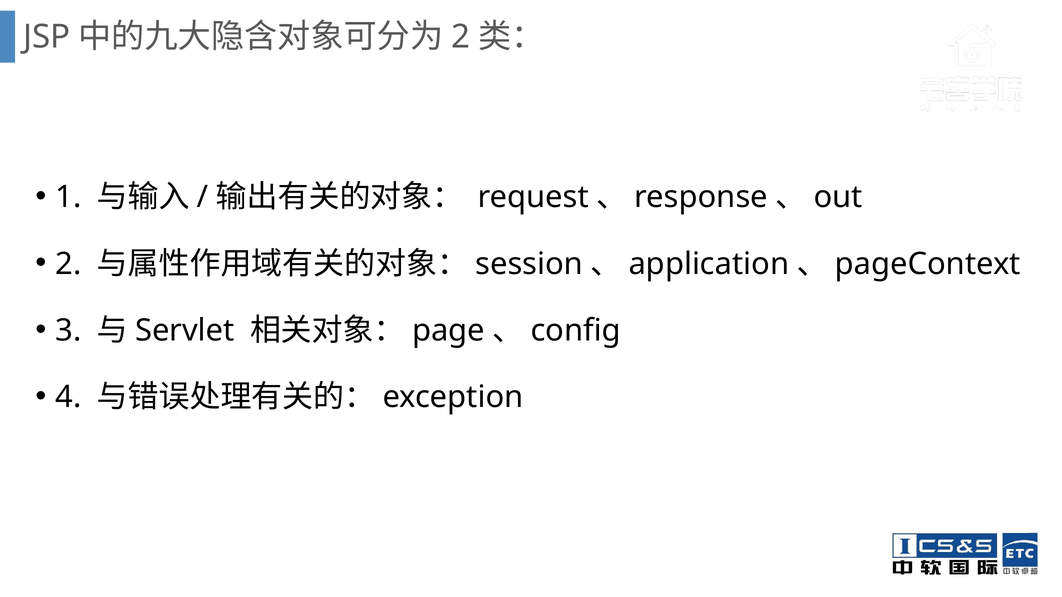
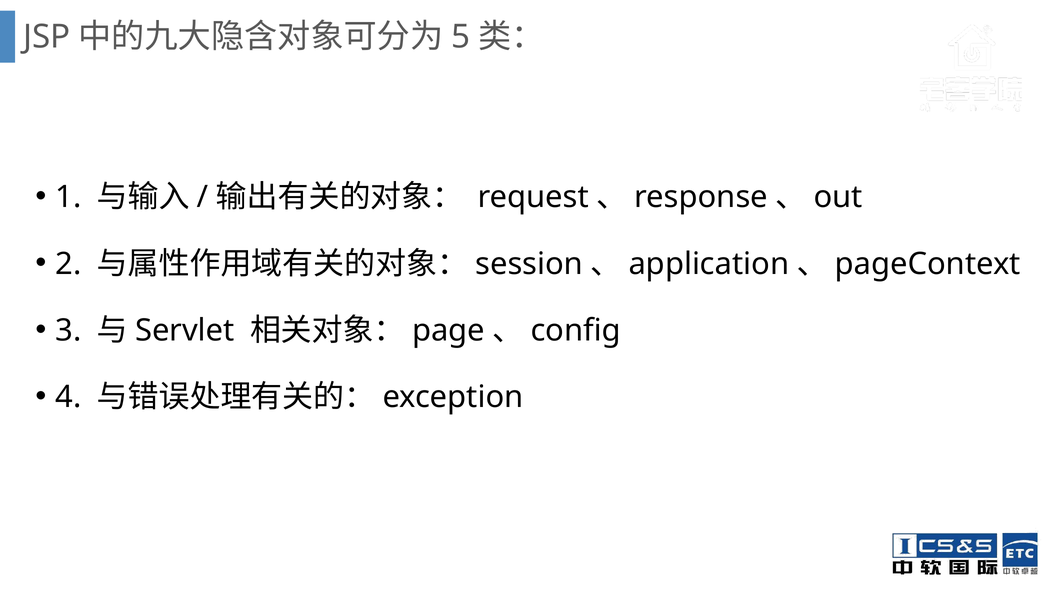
2: 2 -> 5 (461, 37)
